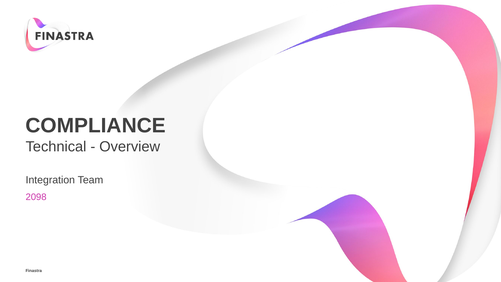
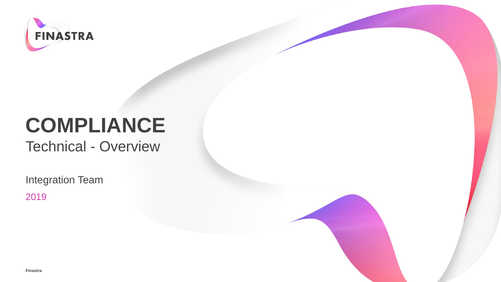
2098: 2098 -> 2019 (36, 197)
